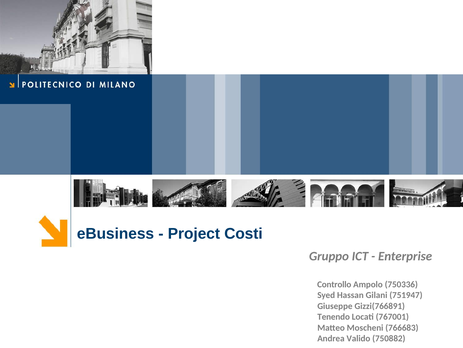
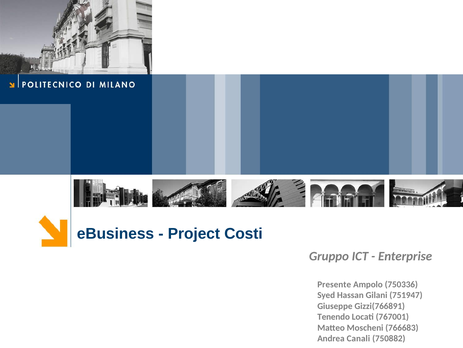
Controllo: Controllo -> Presente (334, 284)
Valido: Valido -> Canali (358, 338)
